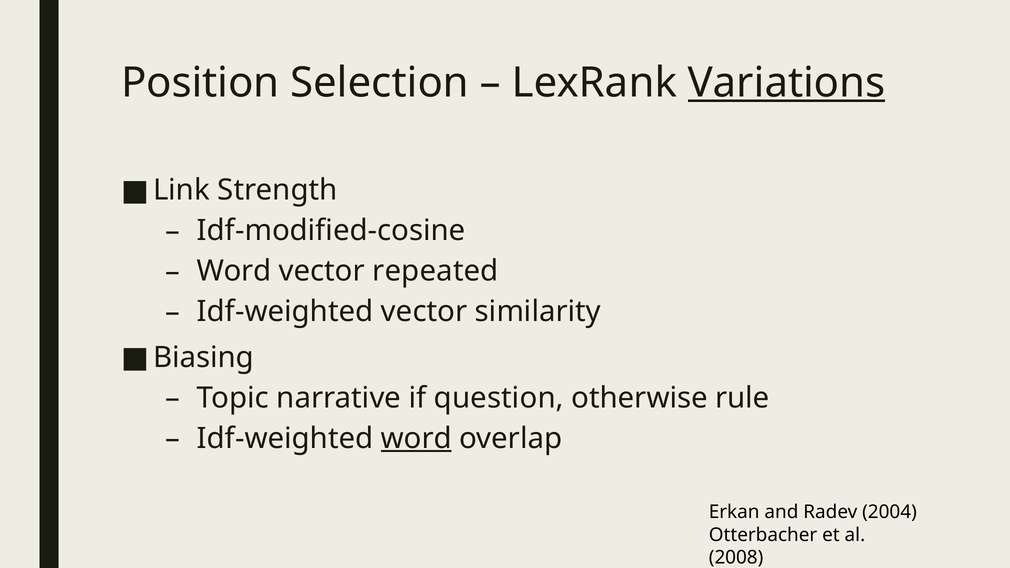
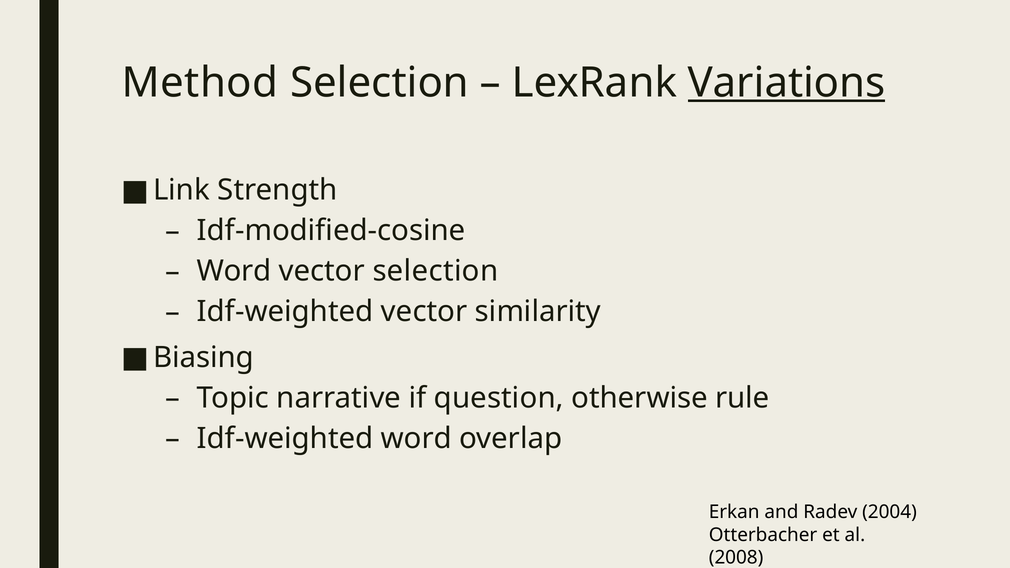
Position: Position -> Method (200, 83)
vector repeated: repeated -> selection (435, 271)
word underline: present -> none (416, 439)
